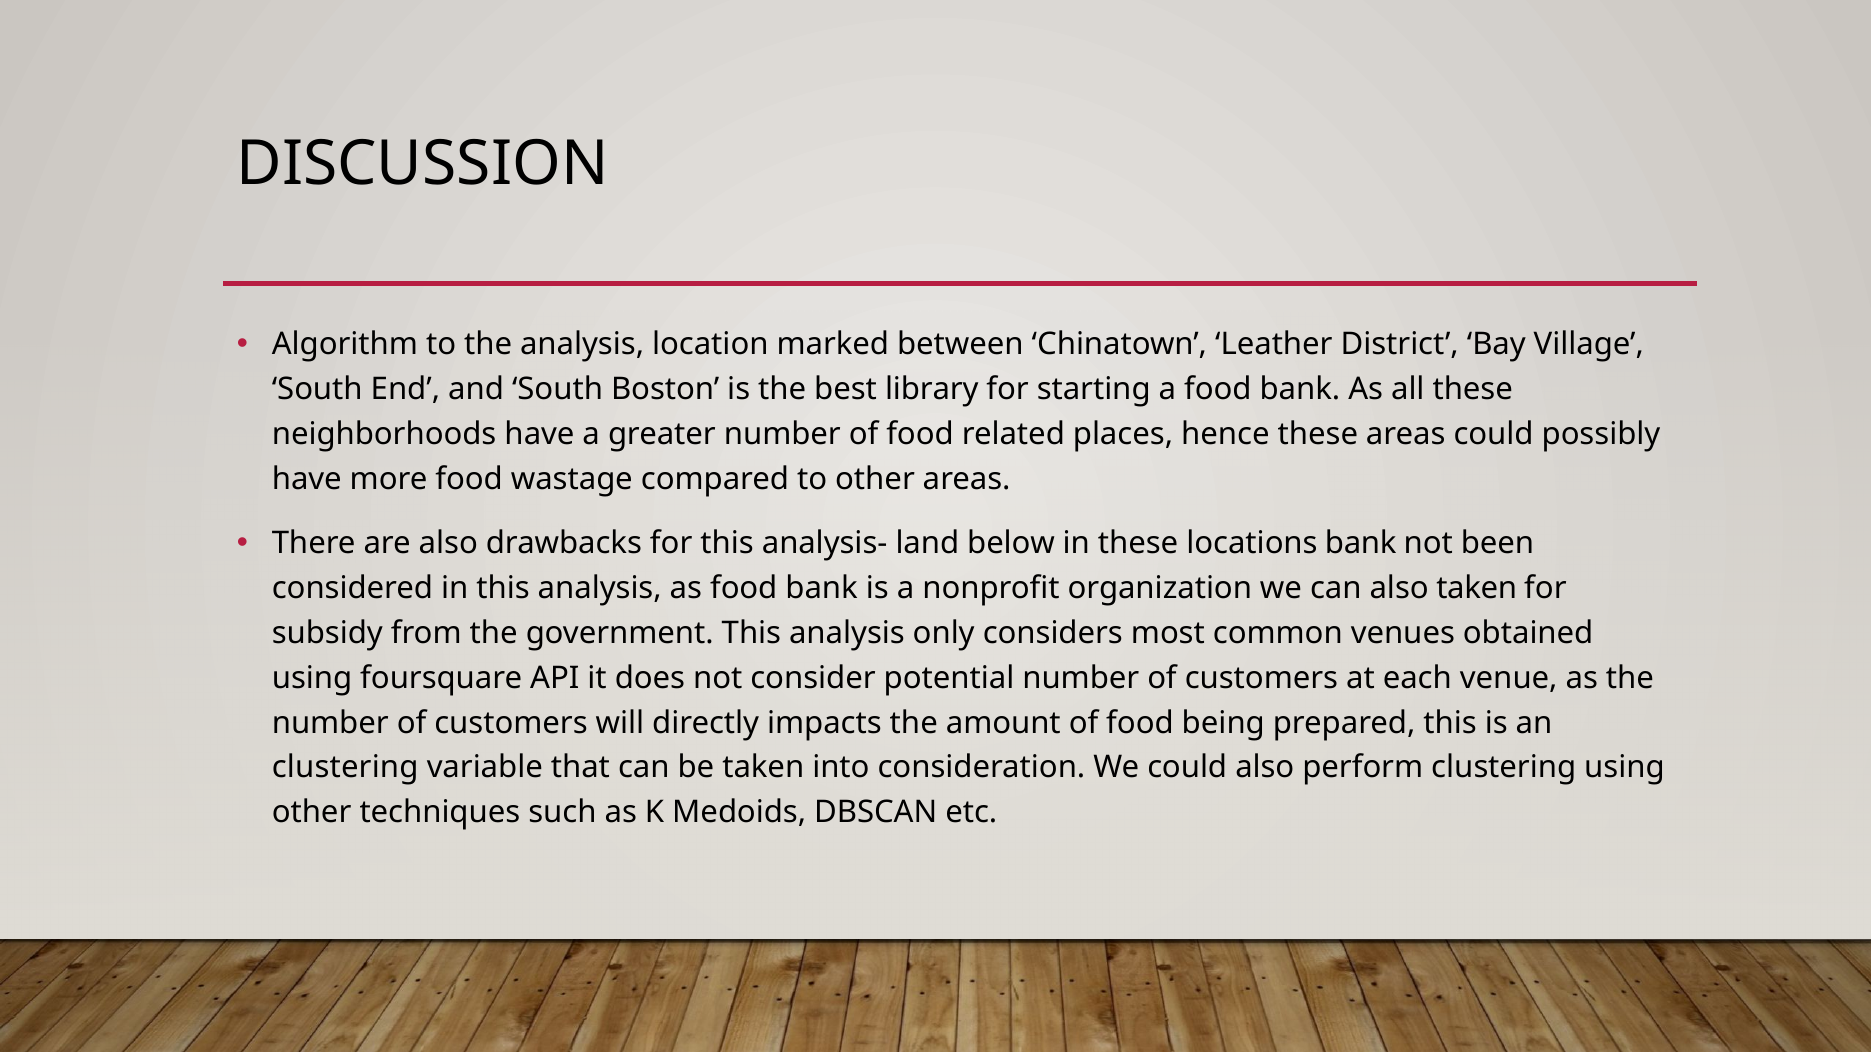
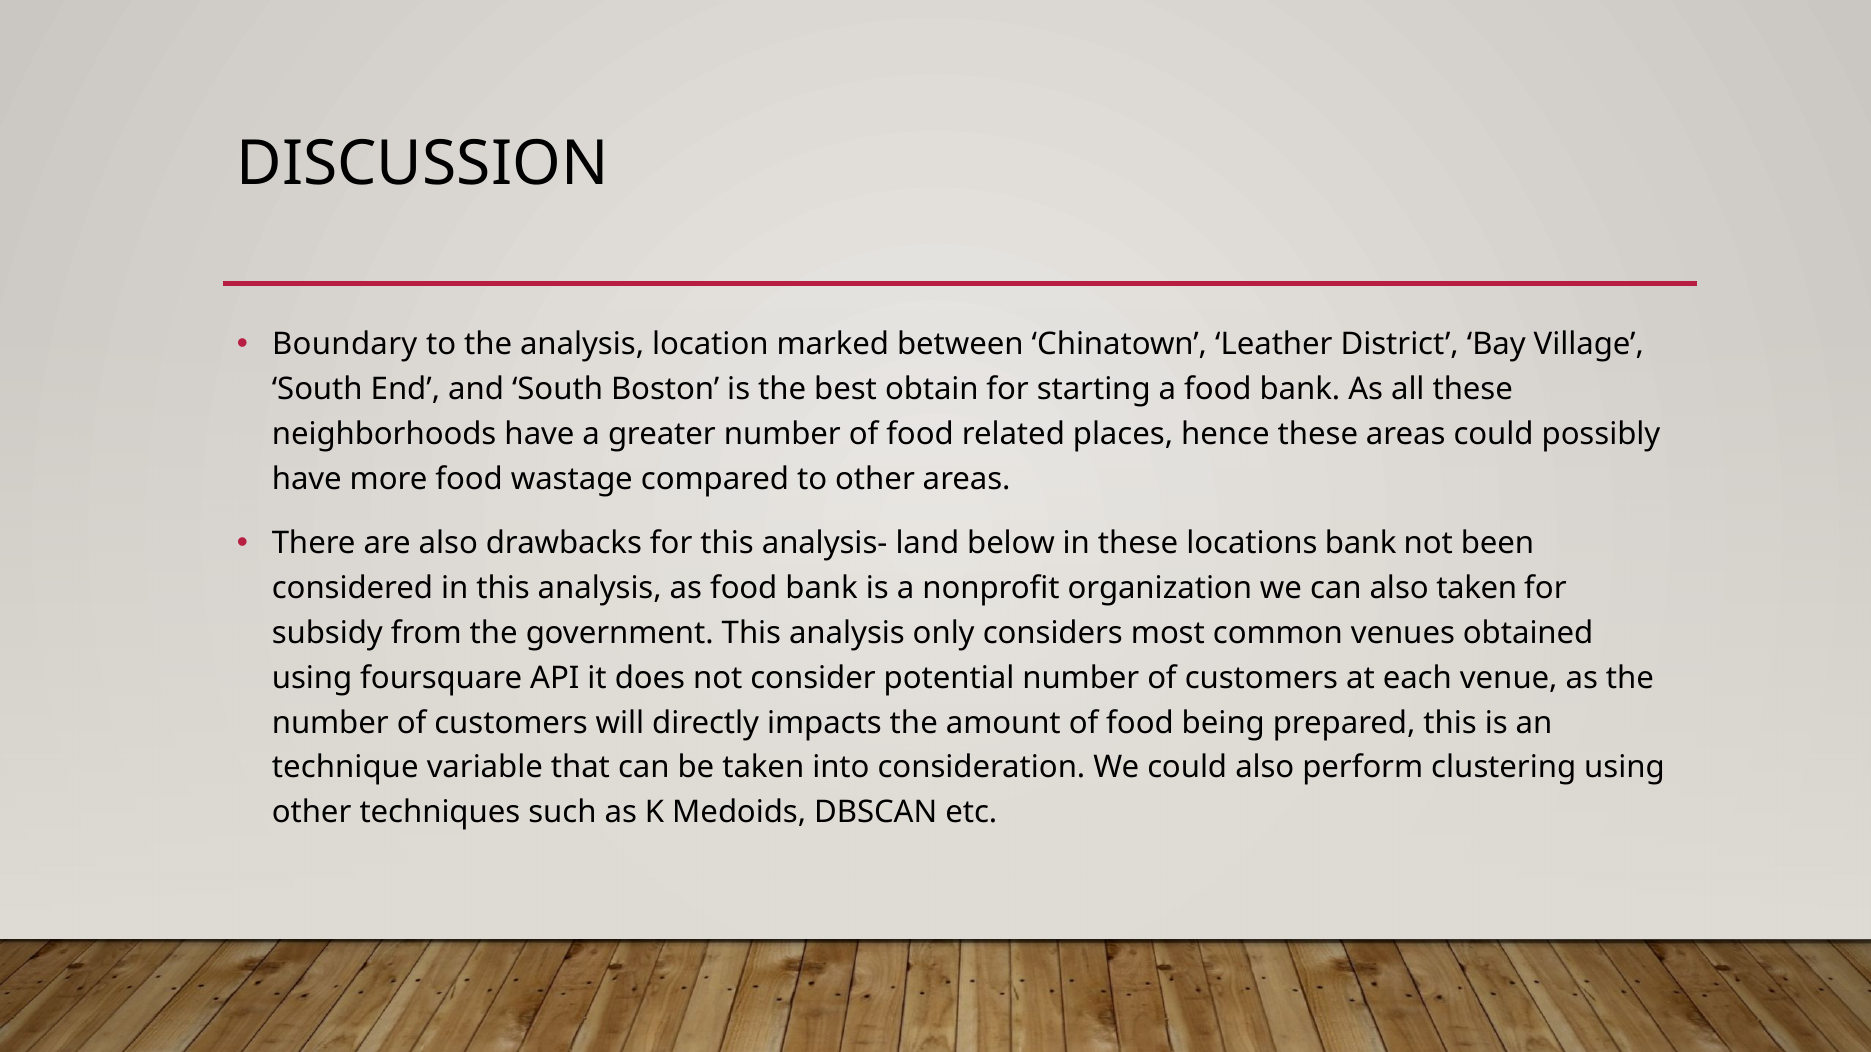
Algorithm: Algorithm -> Boundary (345, 345)
library: library -> obtain (932, 390)
clustering: clustering -> technique (345, 768)
